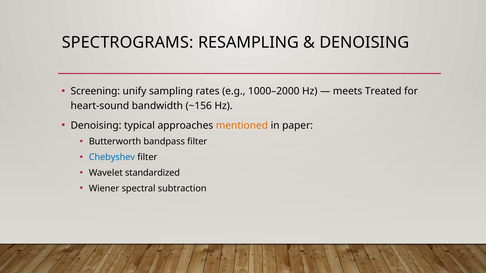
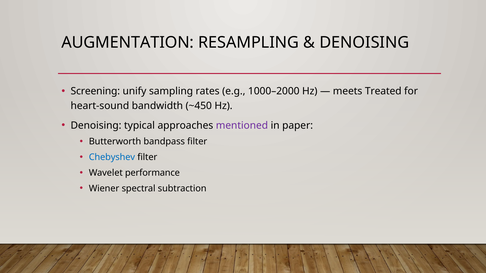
SPECTROGRAMS: SPECTROGRAMS -> AUGMENTATION (128, 43)
~156: ~156 -> ~450 (199, 106)
mentioned colour: orange -> purple (242, 126)
standardized: standardized -> performance (152, 173)
